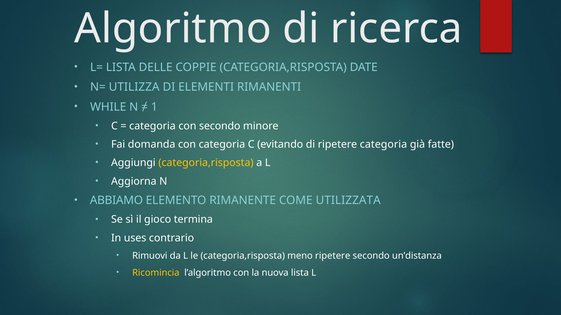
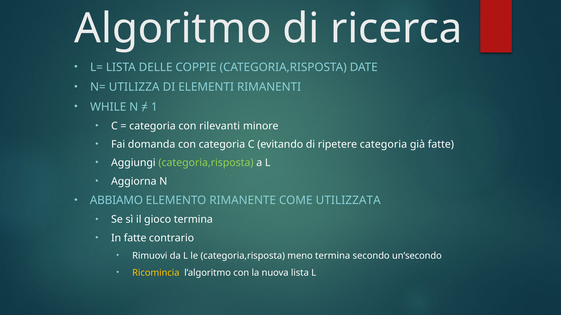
con secondo: secondo -> rilevanti (220, 126)
categoria,risposta colour: yellow -> light green (206, 163)
In uses: uses -> fatte (135, 238)
meno ripetere: ripetere -> termina (333, 256)
un’distanza: un’distanza -> un’secondo (417, 256)
